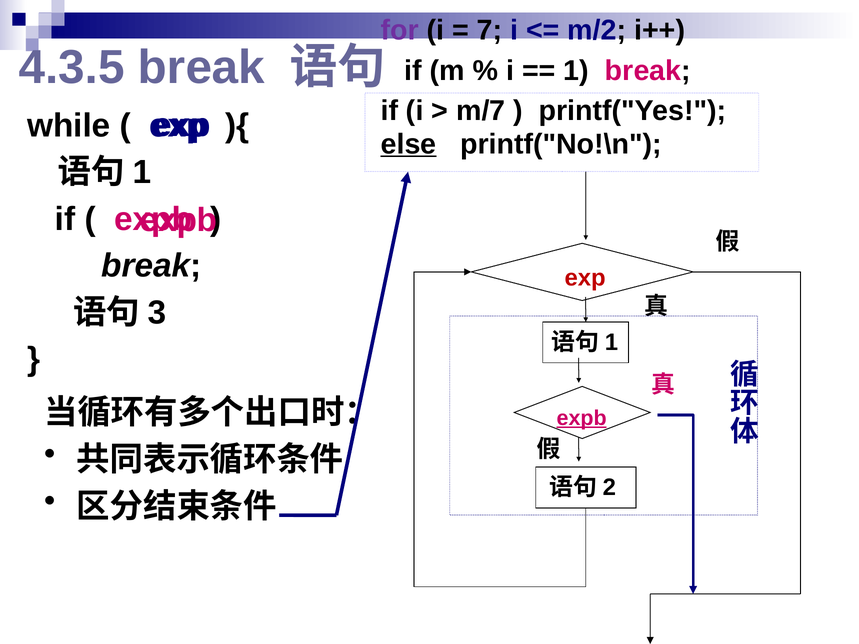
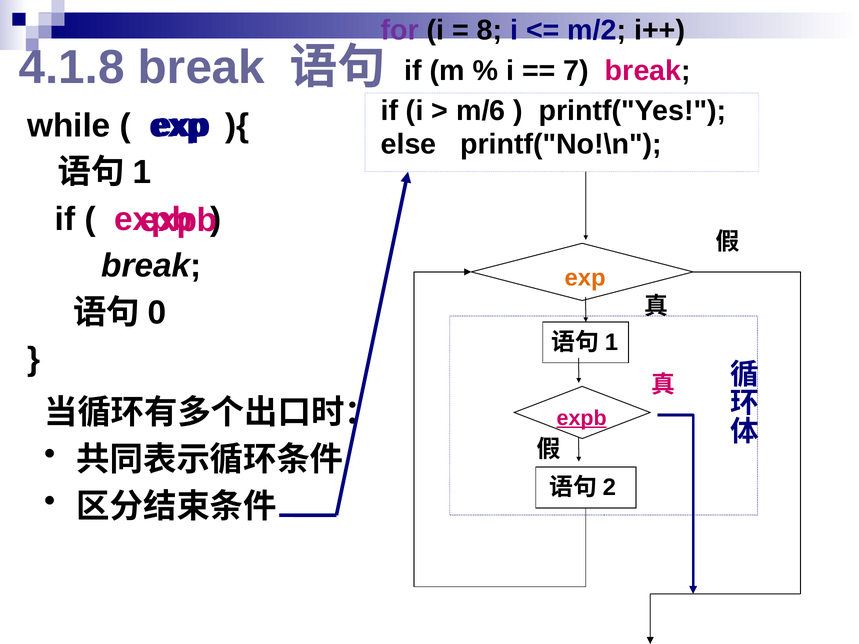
7: 7 -> 8 (490, 31)
4.3.5: 4.3.5 -> 4.1.8 (72, 68)
1: 1 -> 7 (576, 71)
m/7: m/7 -> m/6 (481, 111)
else underline: present -> none (409, 144)
exp colour: red -> orange (585, 278)
3: 3 -> 0 (157, 313)
